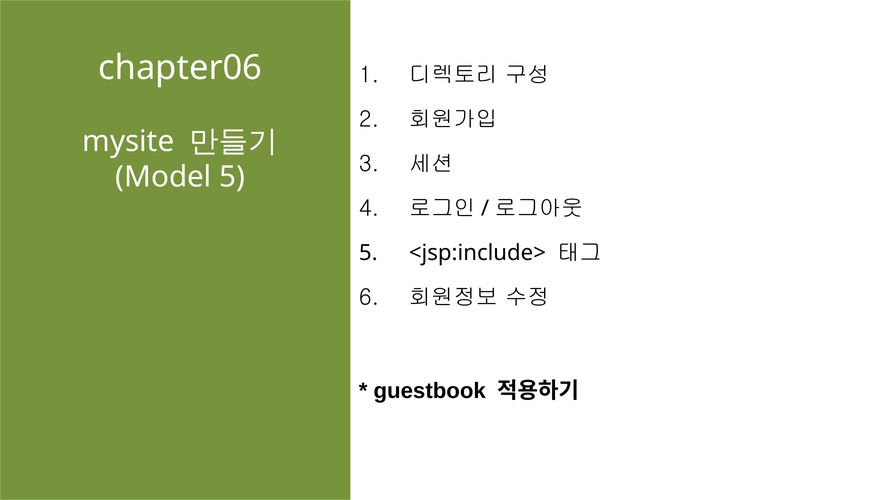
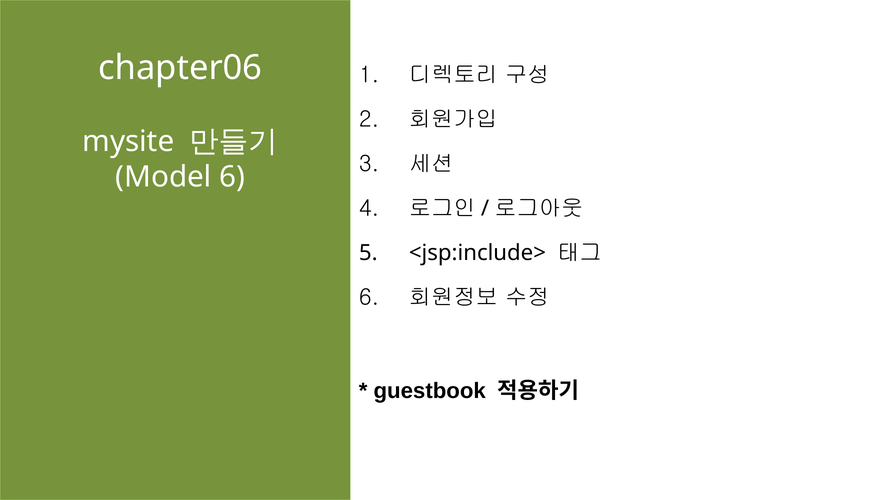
Model 5: 5 -> 6 (232, 177)
